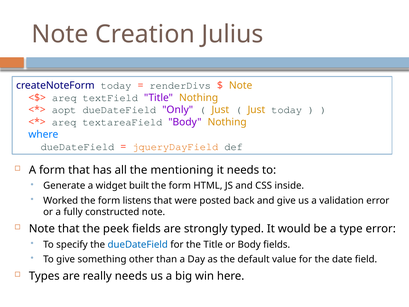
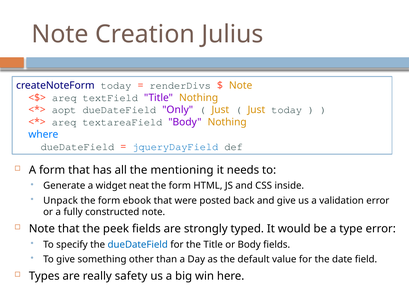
jqueryDayField colour: orange -> blue (175, 147)
built: built -> neat (139, 186)
Worked: Worked -> Unpack (61, 200)
listens: listens -> ebook (137, 200)
really needs: needs -> safety (131, 276)
